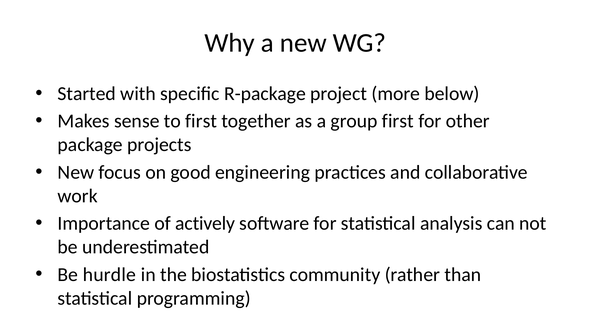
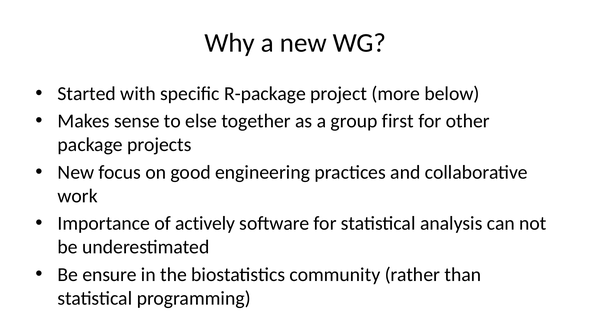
to first: first -> else (201, 121)
hurdle: hurdle -> ensure (110, 275)
